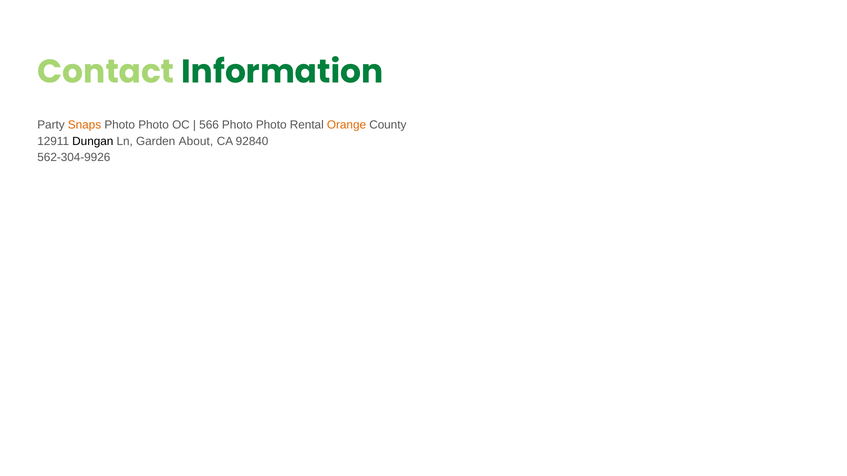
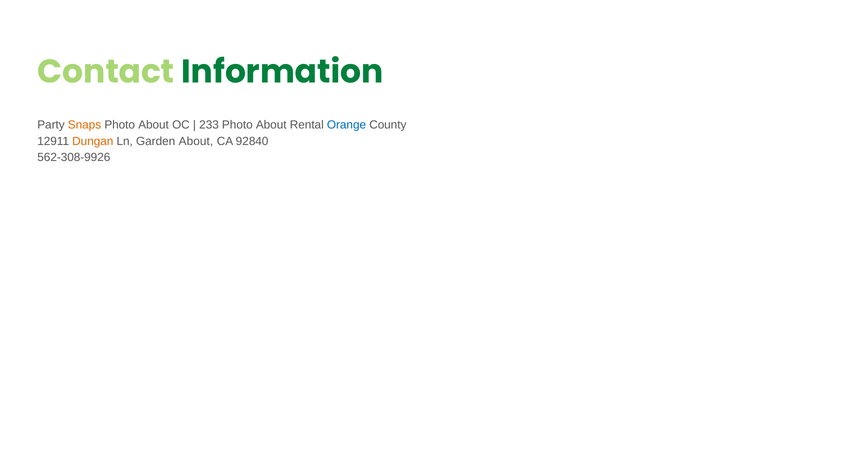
Photo: Photo -> About (154, 125)
566: 566 -> 233 (209, 125)
Photo: Photo -> About (271, 125)
Orange colour: orange -> blue (346, 125)
Dungan colour: black -> orange (93, 141)
562-304-9926: 562-304-9926 -> 562-308-9926 (74, 158)
